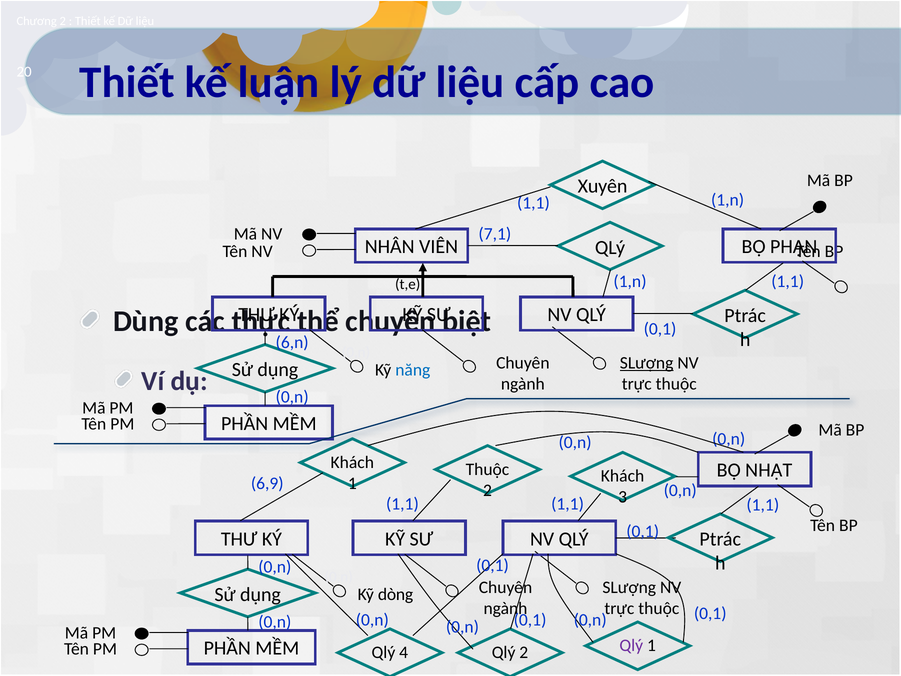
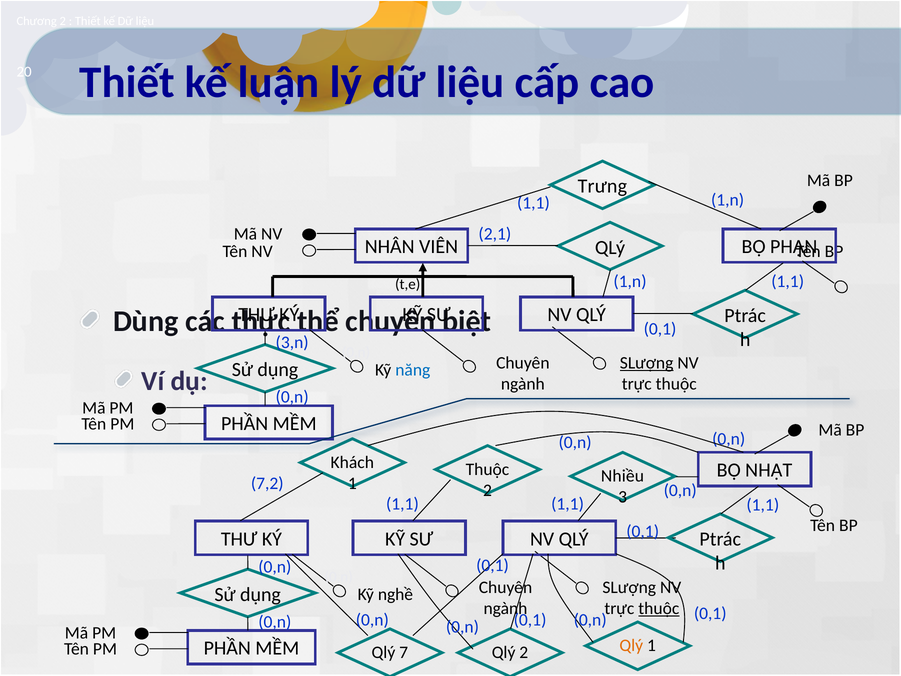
Xuyên: Xuyên -> Trưng (602, 186)
7,1: 7,1 -> 2,1 (495, 234)
6,n: 6,n -> 3,n (292, 342)
Khách: Khách -> Nhiều (623, 476)
6,9: 6,9 -> 7,2 (267, 483)
dòng: dòng -> nghề (396, 594)
thuộc underline: none -> present (659, 608)
Qlý colour: purple -> orange (631, 645)
4: 4 -> 7 (404, 652)
